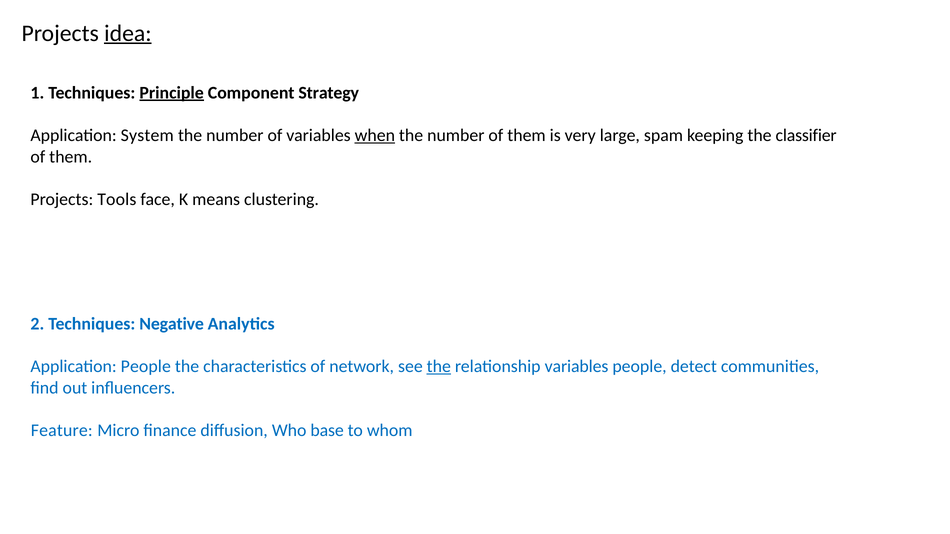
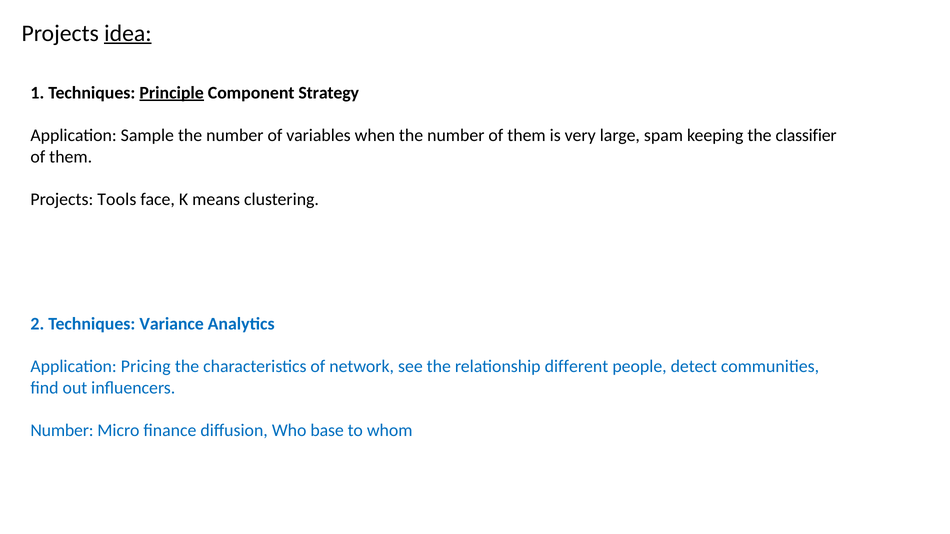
System: System -> Sample (147, 135)
when underline: present -> none (375, 135)
Negative: Negative -> Variance (172, 324)
Application People: People -> Pricing (146, 367)
the underline: present -> none (439, 367)
relationship variables: variables -> different (576, 367)
Feature: Feature -> Number (62, 431)
